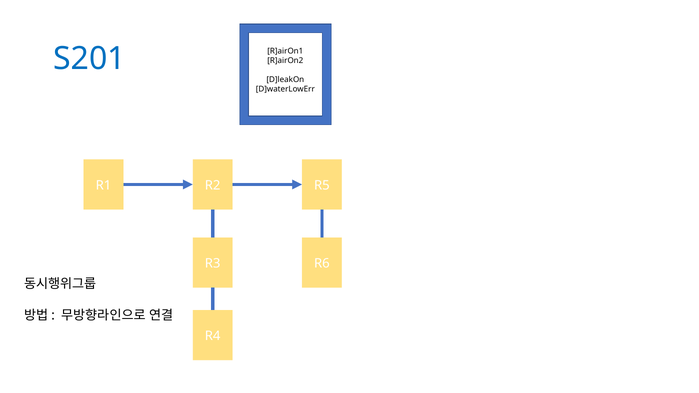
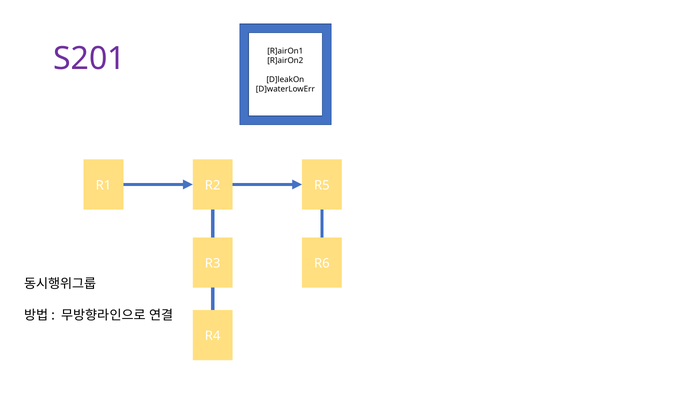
S201 colour: blue -> purple (90, 59)
